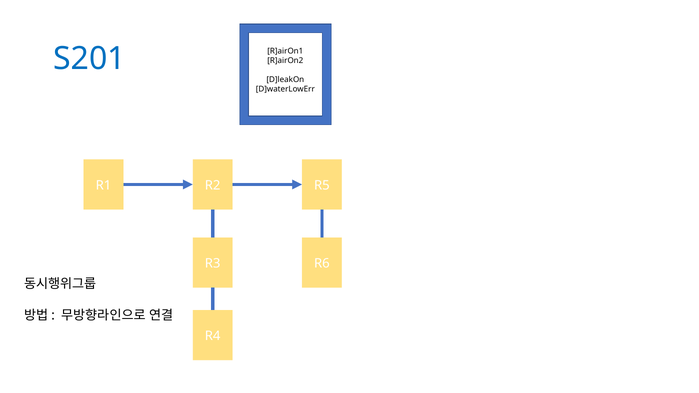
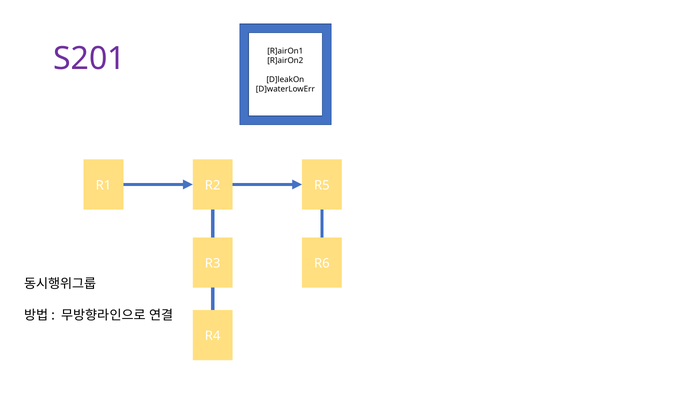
S201 colour: blue -> purple (90, 59)
